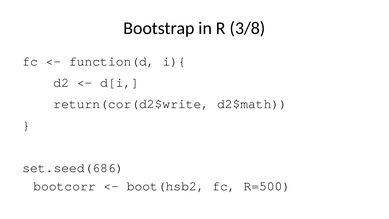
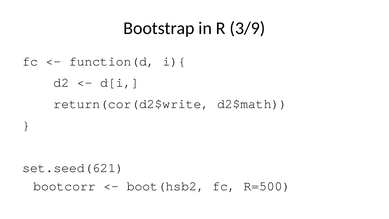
3/8: 3/8 -> 3/9 (247, 28)
set.seed(686: set.seed(686 -> set.seed(621 (73, 168)
